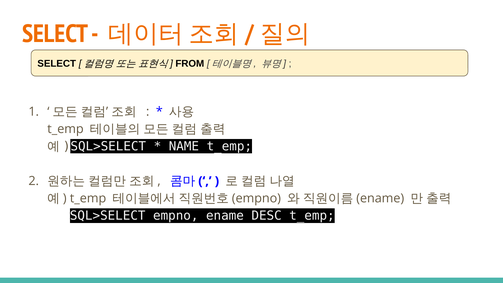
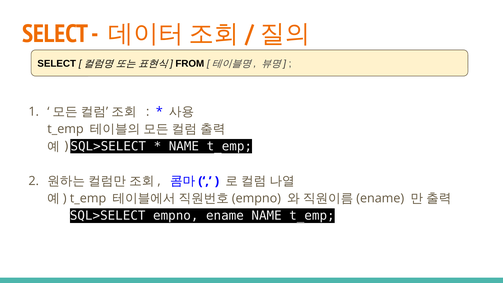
ename DESC: DESC -> NAME (267, 216)
